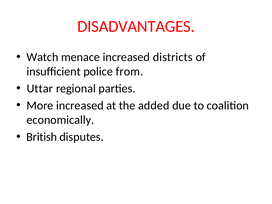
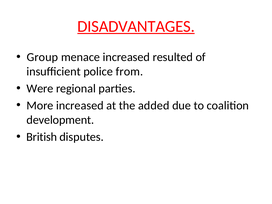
DISADVANTAGES underline: none -> present (136, 26)
Watch: Watch -> Group (42, 57)
districts: districts -> resulted (173, 57)
Uttar: Uttar -> Were (40, 89)
economically: economically -> development (60, 120)
